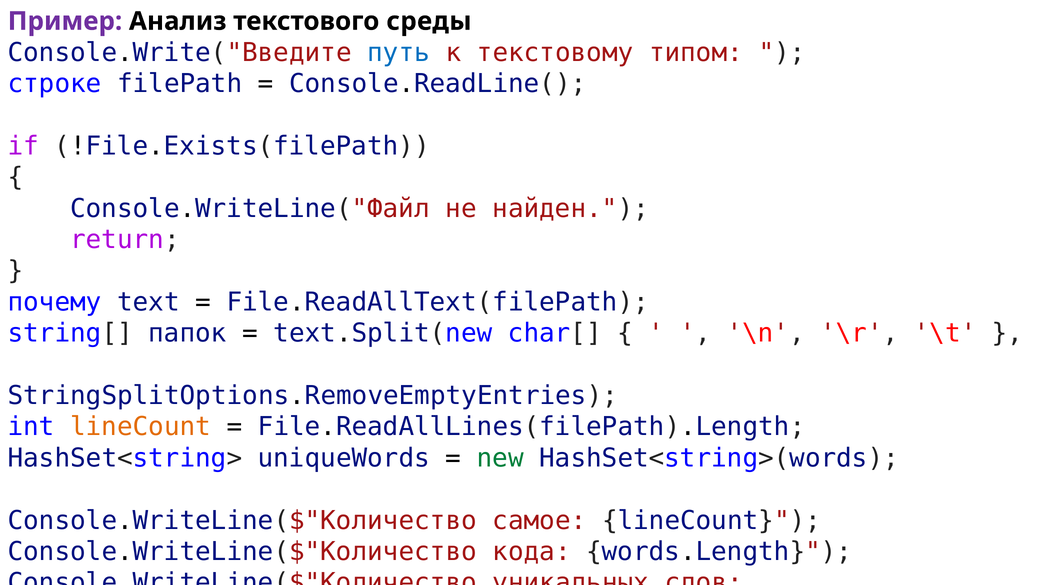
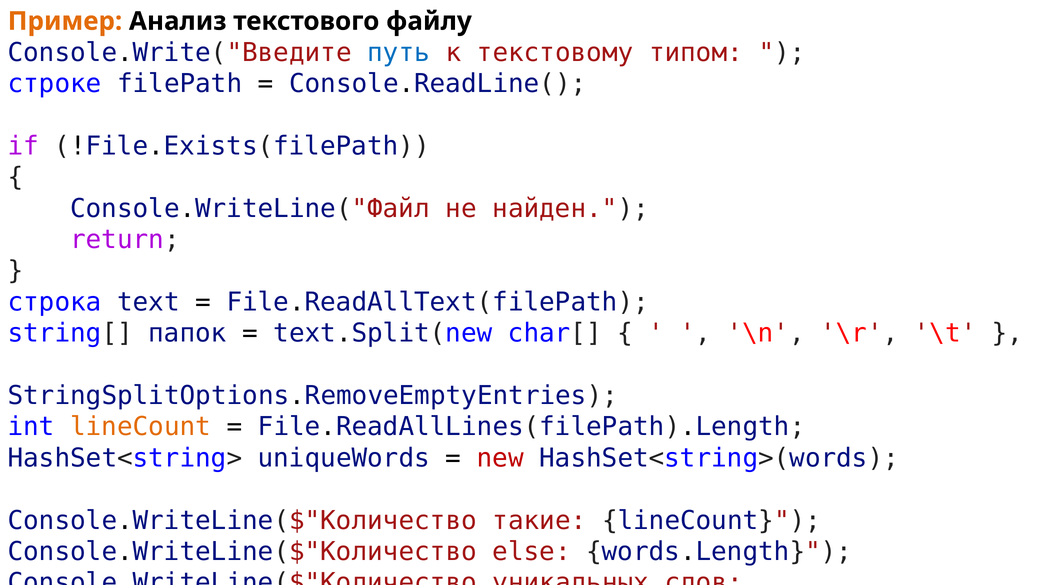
Пример colour: purple -> orange (65, 21)
среды: среды -> файлу (429, 21)
почему: почему -> строка (55, 302)
new colour: green -> red (500, 458)
самое: самое -> такие (539, 520)
кода: кода -> else (532, 552)
